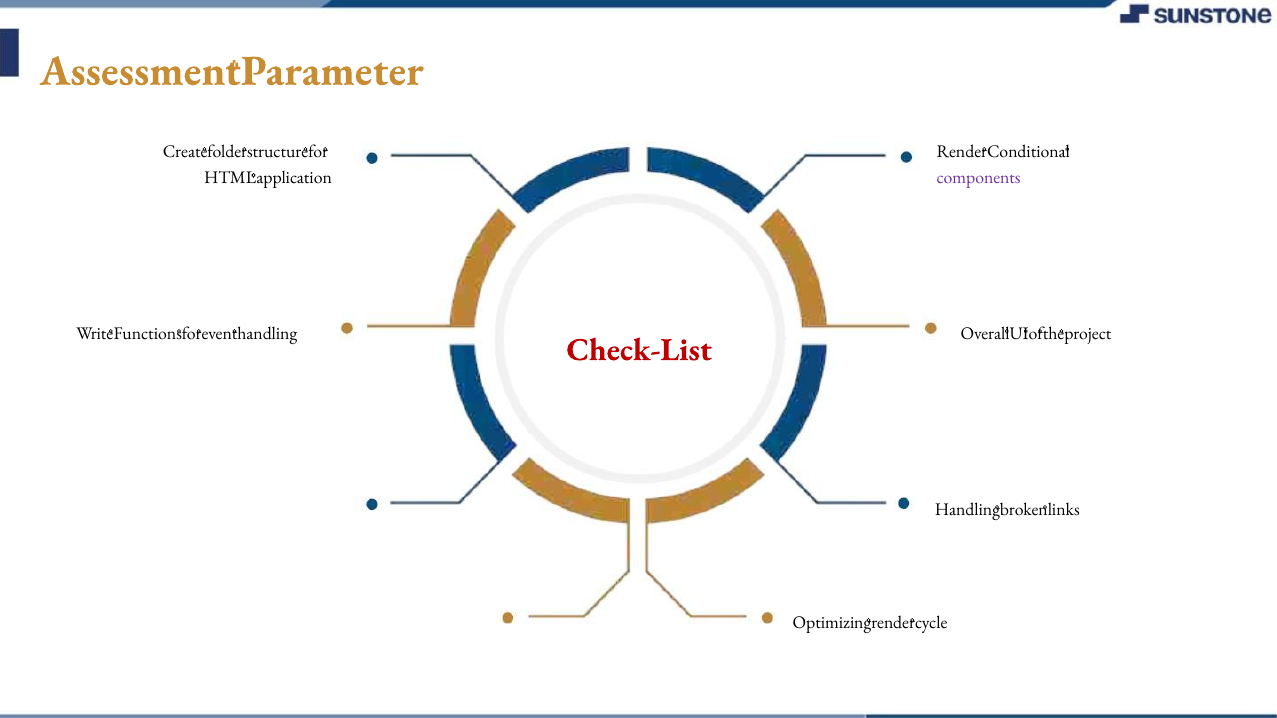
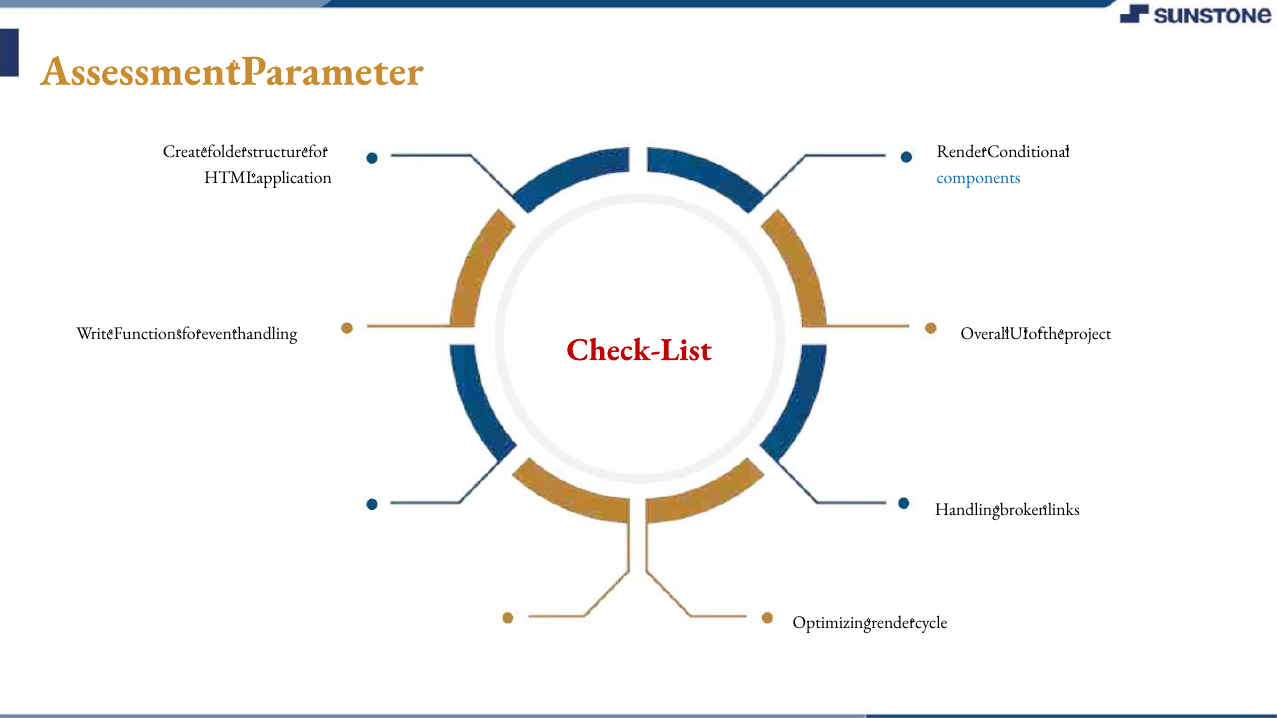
components colour: purple -> blue (979, 177)
